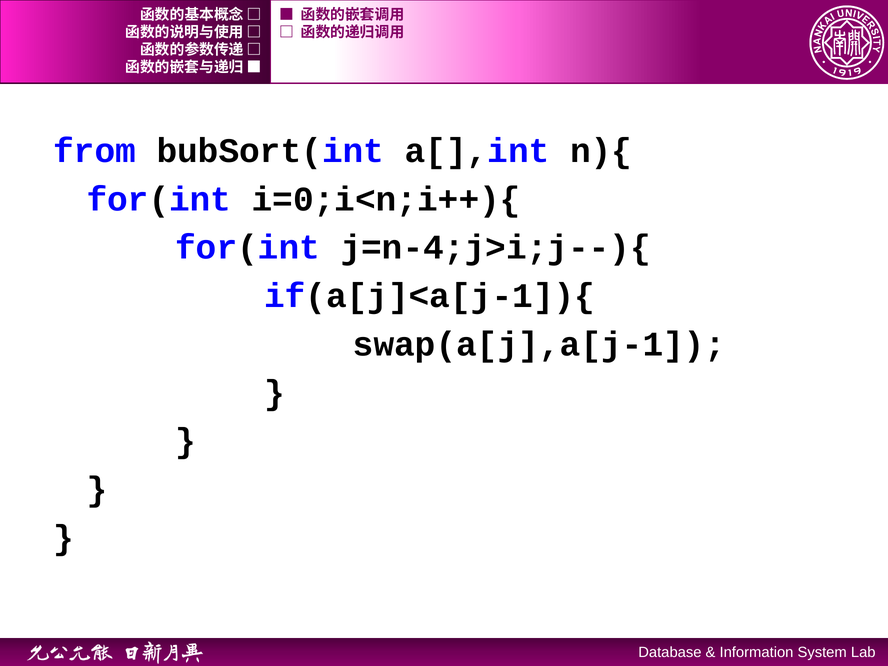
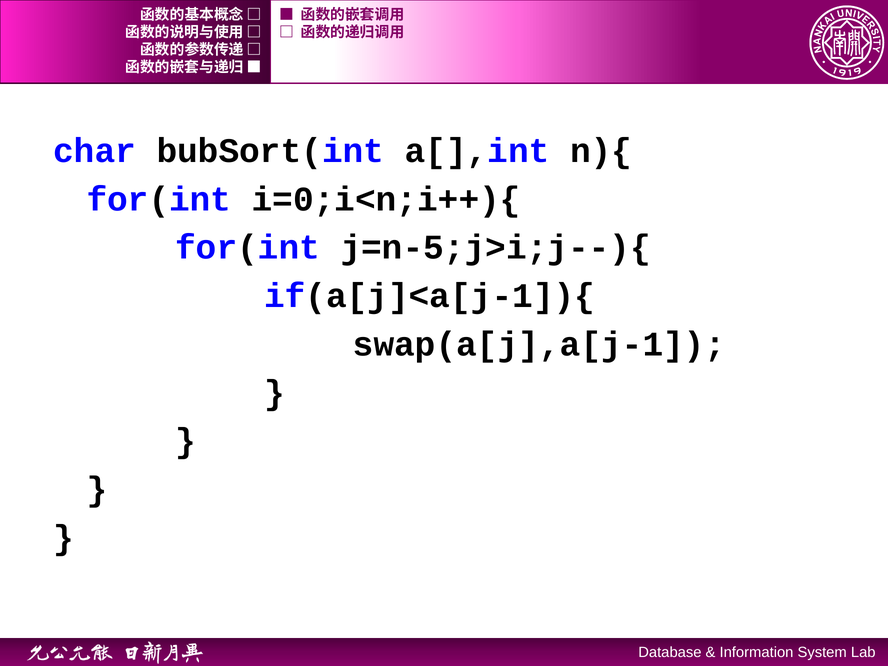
from: from -> char (95, 151)
j=n-4;j>i;j--){: j=n-4;j>i;j--){ -> j=n-5;j>i;j--){ (496, 248)
